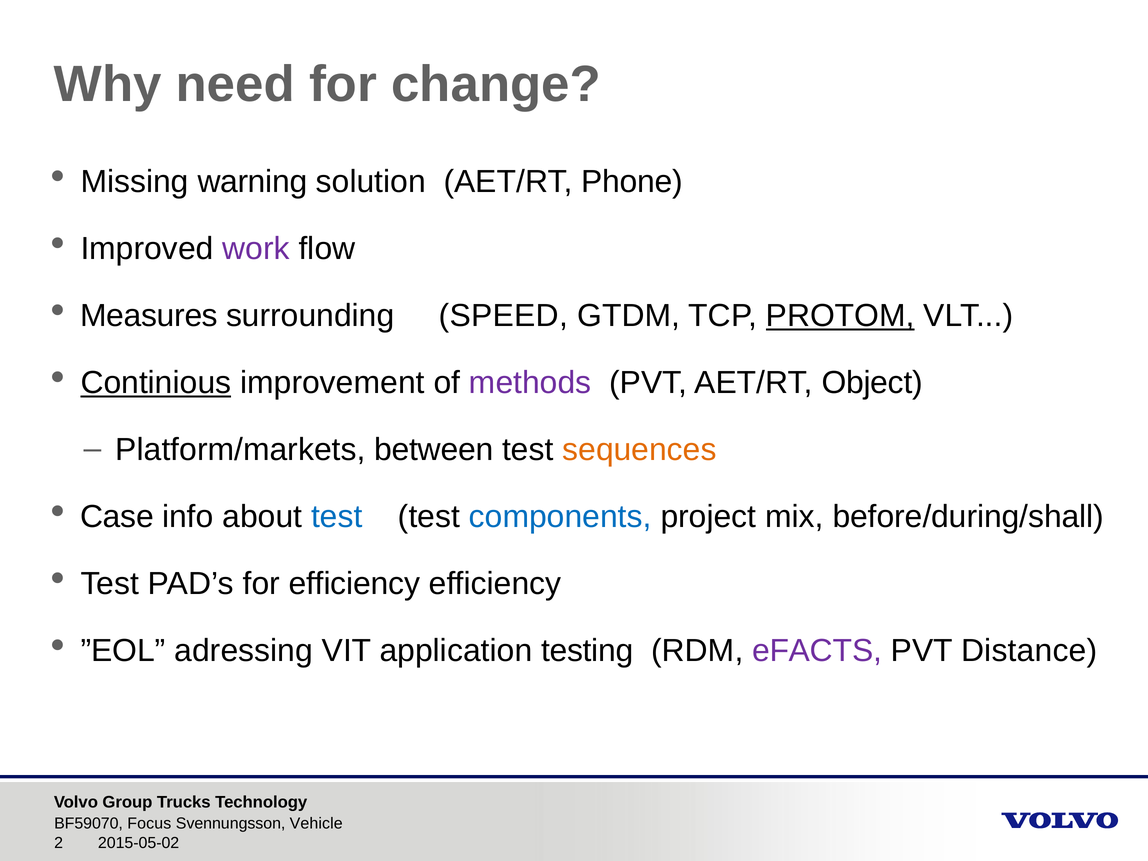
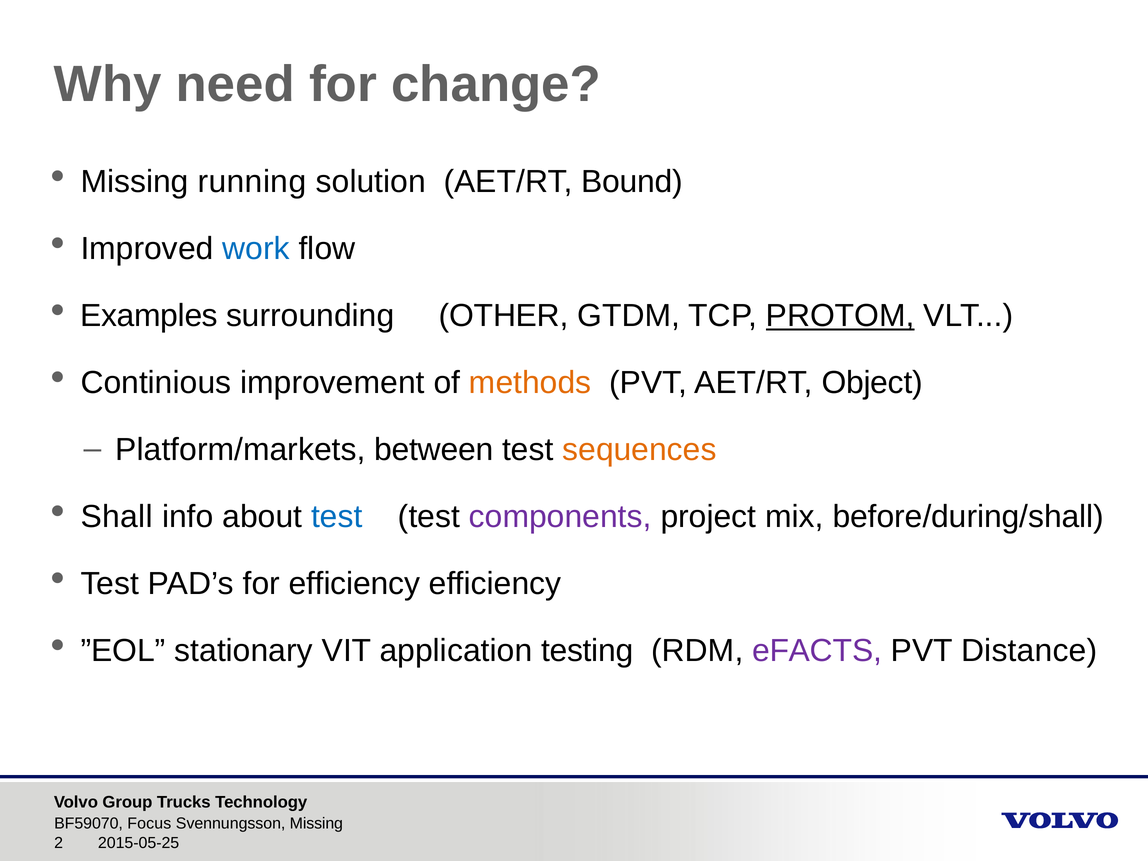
warning: warning -> running (252, 182)
Phone: Phone -> Bound (632, 182)
work colour: purple -> blue (256, 249)
Measures: Measures -> Examples (149, 316)
SPEED: SPEED -> OTHER (504, 316)
Continious underline: present -> none (156, 383)
methods colour: purple -> orange (530, 383)
Case: Case -> Shall (117, 517)
components colour: blue -> purple (560, 517)
adressing: adressing -> stationary (244, 651)
Svennungsson Vehicle: Vehicle -> Missing (316, 823)
2015-05-02: 2015-05-02 -> 2015-05-25 (139, 843)
